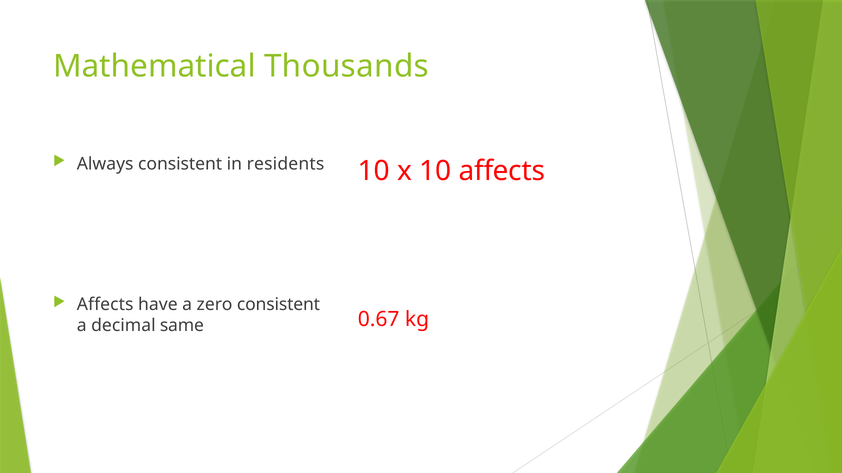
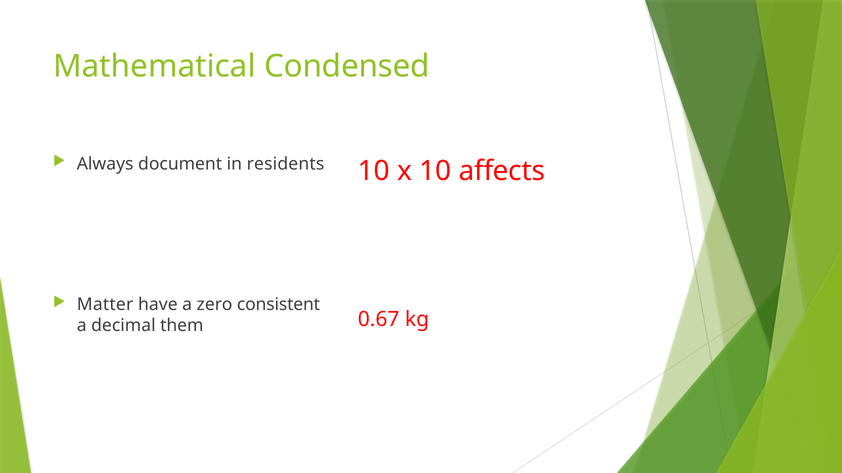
Thousands: Thousands -> Condensed (347, 66)
Always consistent: consistent -> document (180, 164)
Affects: Affects -> Matter (105, 305)
same: same -> them (182, 326)
